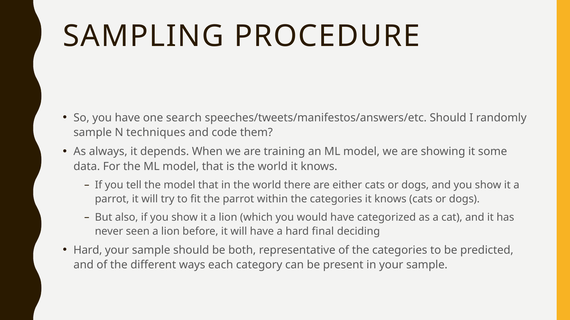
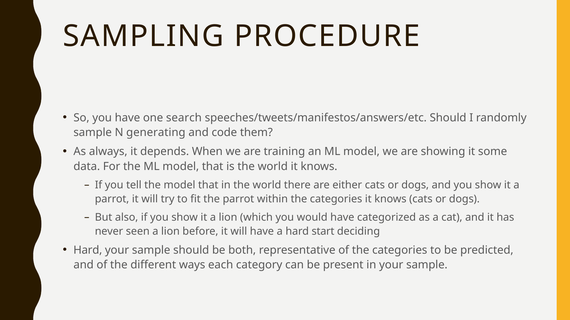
techniques: techniques -> generating (156, 133)
final: final -> start (323, 232)
